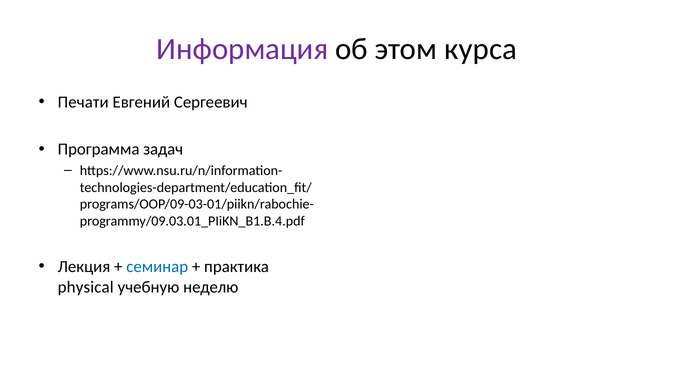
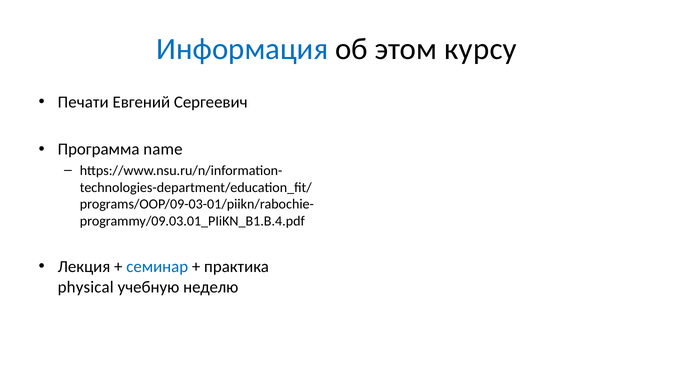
Информация colour: purple -> blue (242, 49)
курса: курса -> курсу (481, 49)
задач: задач -> name (163, 149)
